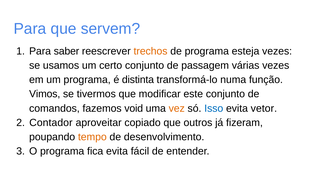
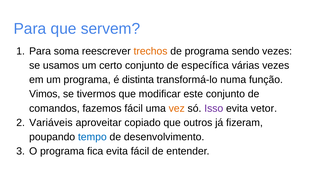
saber: saber -> soma (66, 51)
esteja: esteja -> sendo (246, 51)
passagem: passagem -> específica (205, 65)
fazemos void: void -> fácil (134, 108)
Isso colour: blue -> purple (214, 108)
Contador: Contador -> Variáveis (51, 122)
tempo colour: orange -> blue (92, 136)
